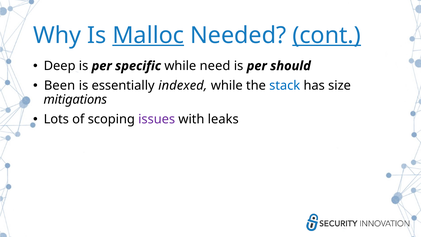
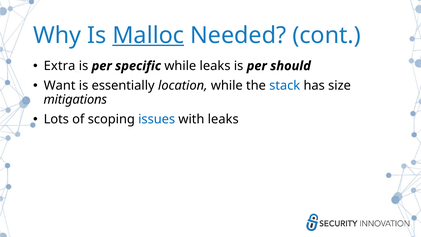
cont underline: present -> none (327, 35)
Deep: Deep -> Extra (60, 66)
while need: need -> leaks (215, 66)
Been: Been -> Want (60, 86)
indexed: indexed -> location (183, 86)
issues colour: purple -> blue (157, 119)
